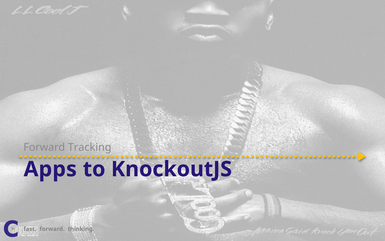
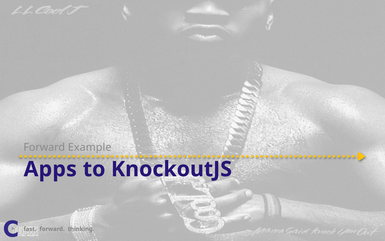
Tracking: Tracking -> Example (90, 147)
